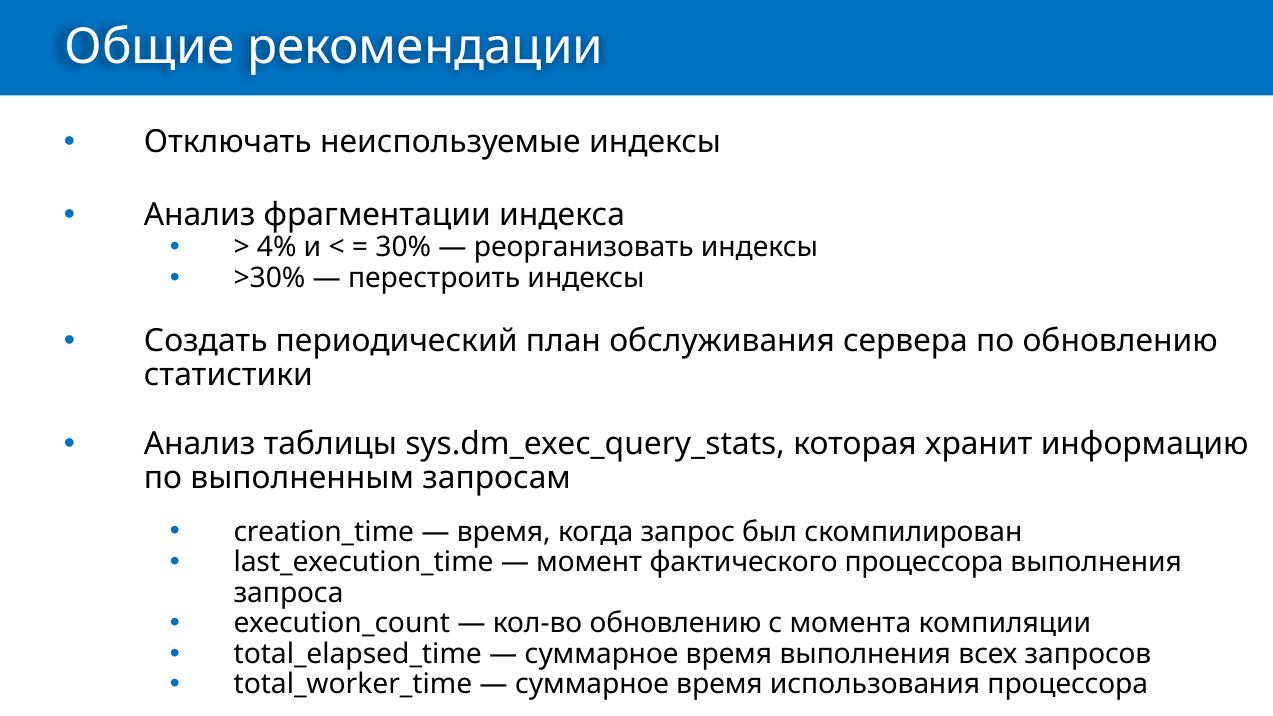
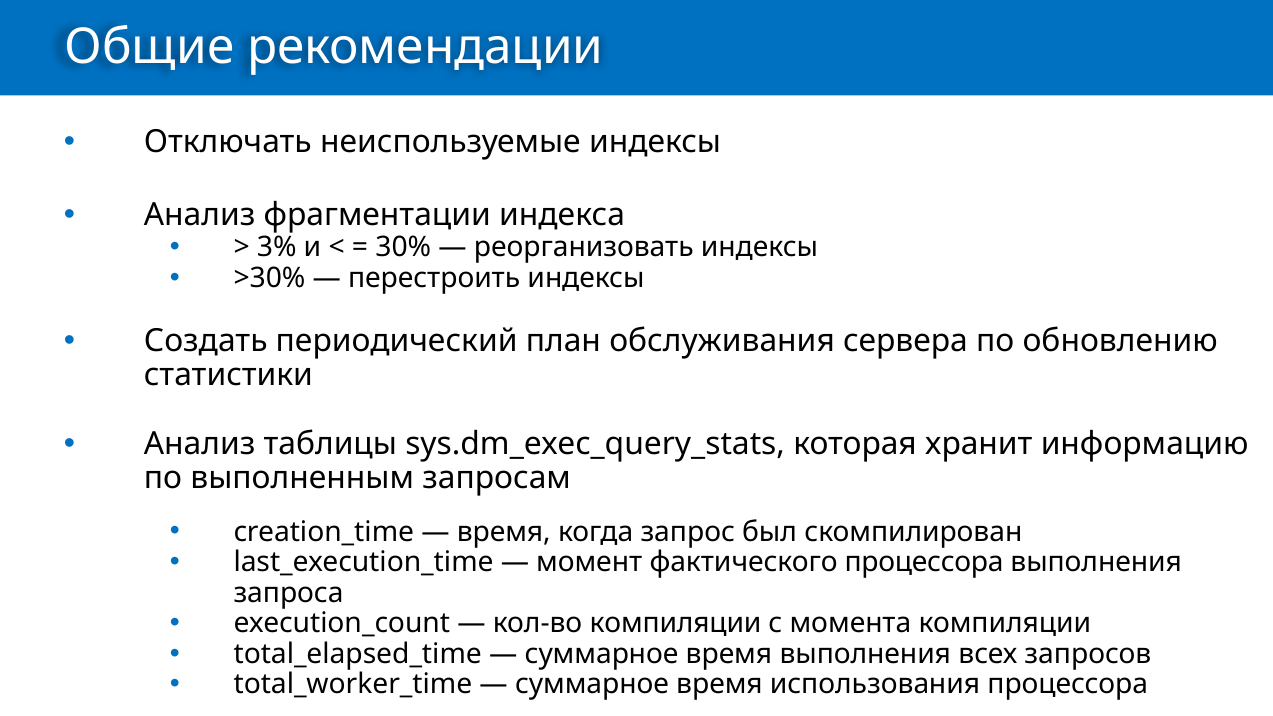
4%: 4% -> 3% (277, 247)
кол-во обновлению: обновлению -> компиляции (676, 623)
